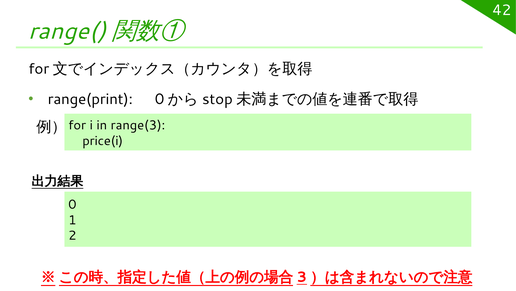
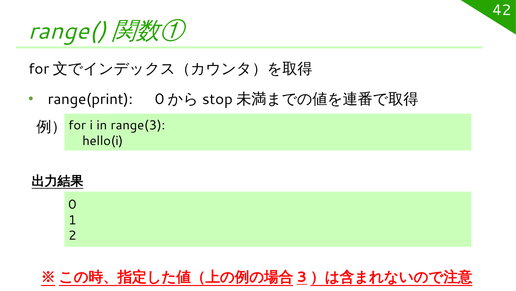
price(i: price(i -> hello(i (103, 140)
